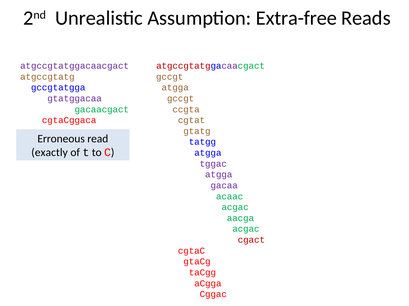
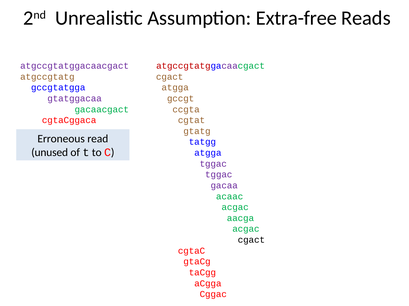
atgccgtatg gccgt: gccgt -> cgact (170, 77)
exactly: exactly -> unused (50, 153)
atgga: atgga -> tggac (219, 175)
cgact colour: red -> black (251, 240)
